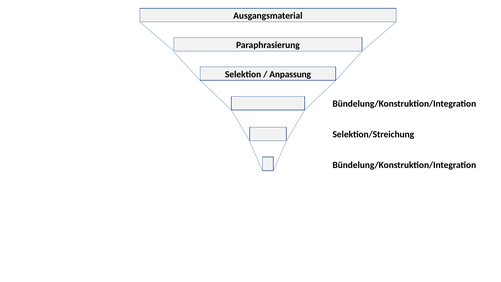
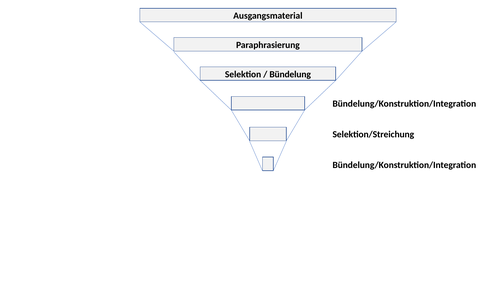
Anpassung: Anpassung -> Bündelung (290, 74)
